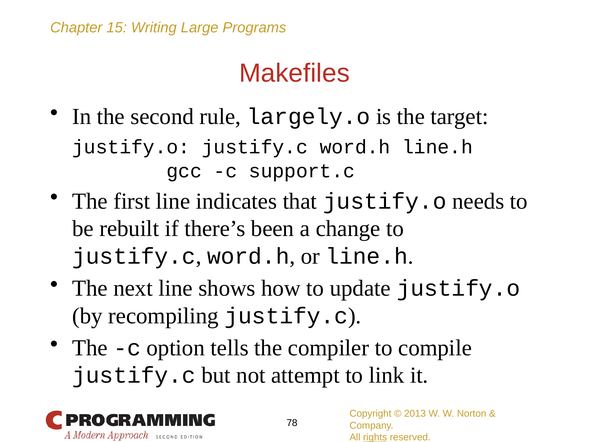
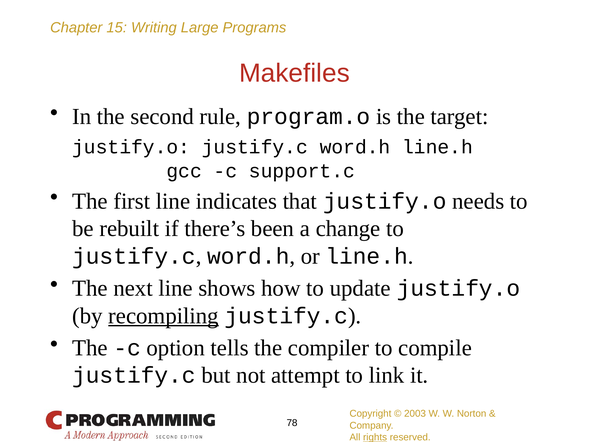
largely.o: largely.o -> program.o (309, 116)
recompiling underline: none -> present (164, 316)
2013: 2013 -> 2003 (415, 413)
